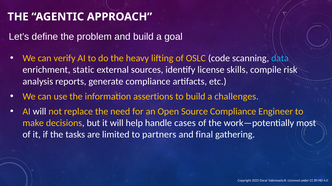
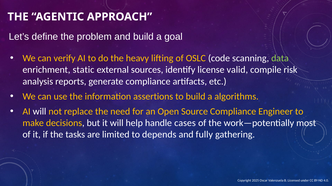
data colour: light blue -> light green (280, 58)
skills: skills -> valid (237, 70)
challenges: challenges -> algorithms (237, 97)
partners: partners -> depends (159, 135)
final: final -> fully (204, 135)
